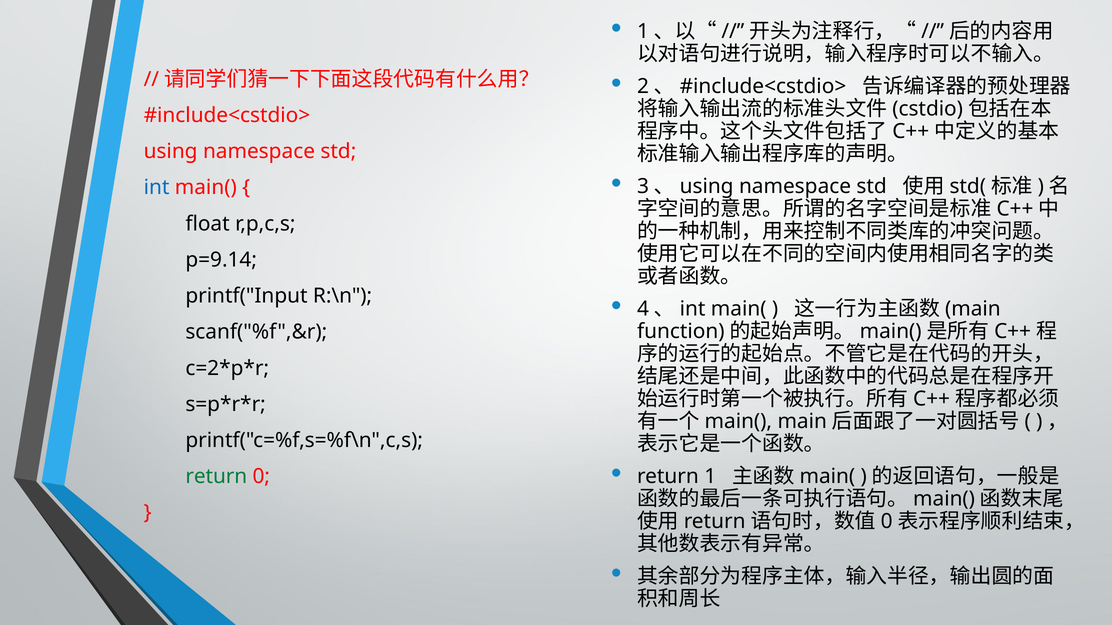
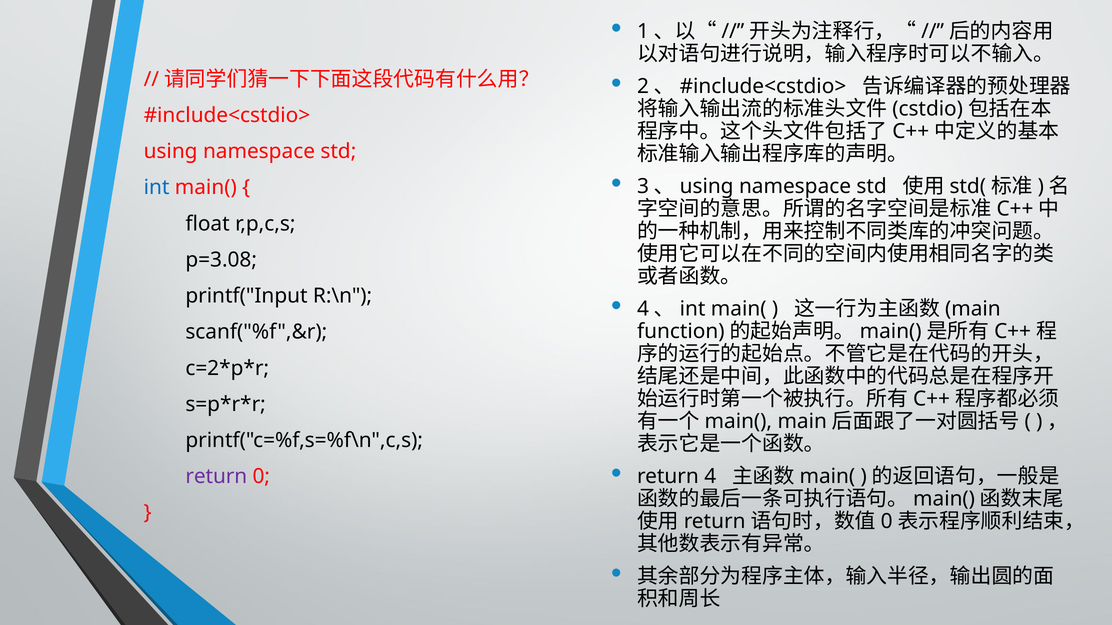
p=9.14: p=9.14 -> p=3.08 (221, 260)
1: 1 -> 4 (710, 477)
return colour: green -> purple (216, 477)
